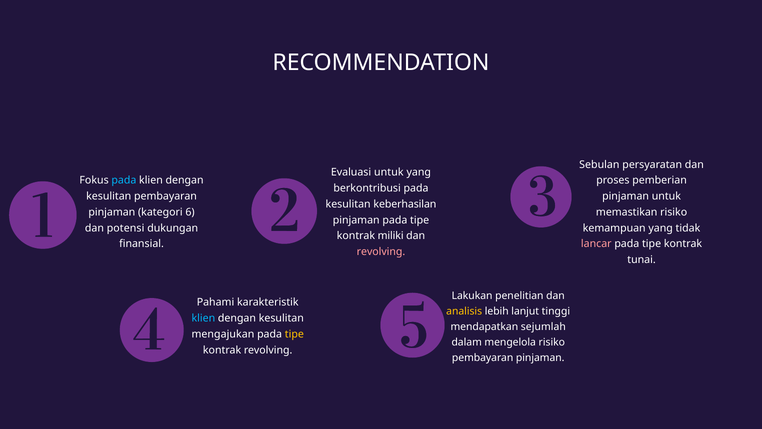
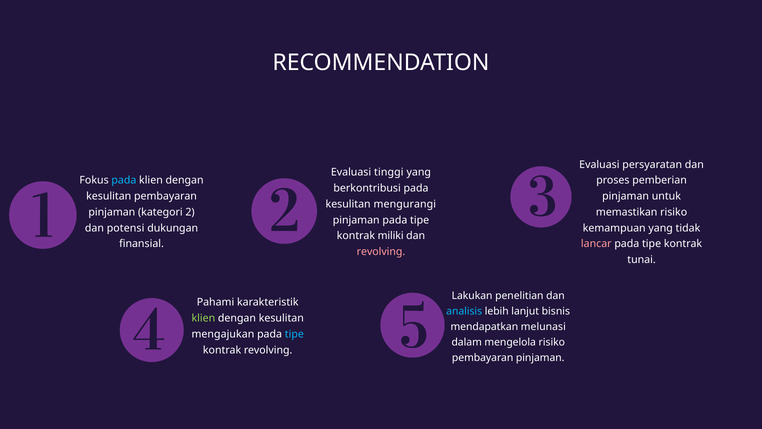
Sebulan: Sebulan -> Evaluasi (599, 164)
Evaluasi untuk: untuk -> tinggi (389, 172)
keberhasilan: keberhasilan -> mengurangi (405, 204)
6: 6 -> 2 (190, 212)
analisis colour: yellow -> light blue (464, 311)
tinggi: tinggi -> bisnis (556, 311)
klien colour: light blue -> light green (203, 318)
sejumlah: sejumlah -> melunasi (543, 327)
tipe colour: yellow -> light blue (294, 334)
